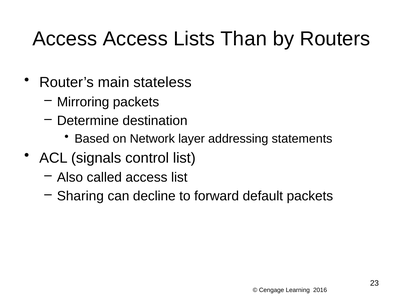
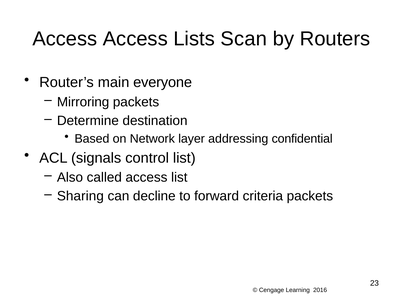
Than: Than -> Scan (244, 39)
stateless: stateless -> everyone (163, 82)
statements: statements -> confidential (302, 138)
default: default -> criteria (263, 196)
